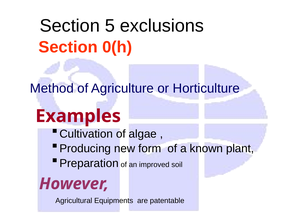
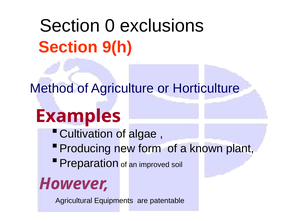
5: 5 -> 0 (110, 26)
0(h: 0(h -> 9(h (117, 47)
